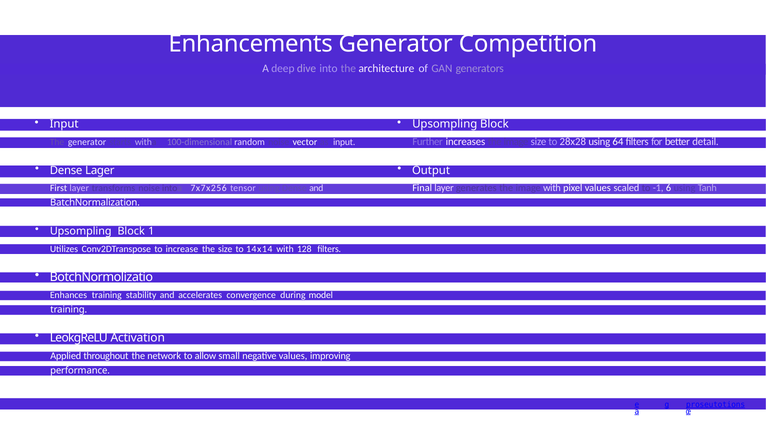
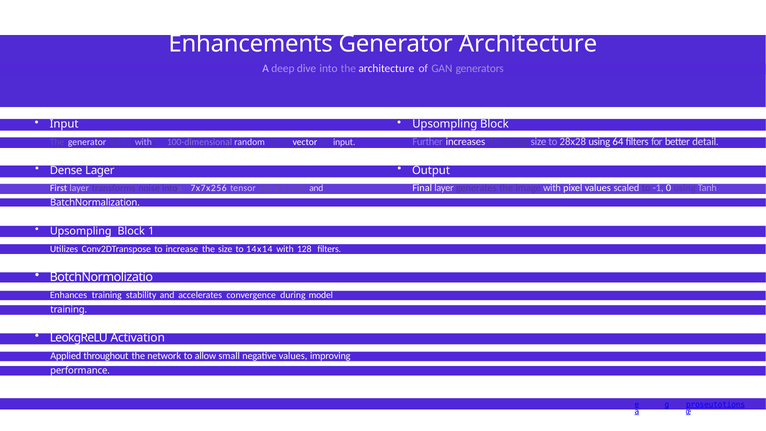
Generator Competition: Competition -> Architecture (528, 44)
6: 6 -> 0 (668, 188)
